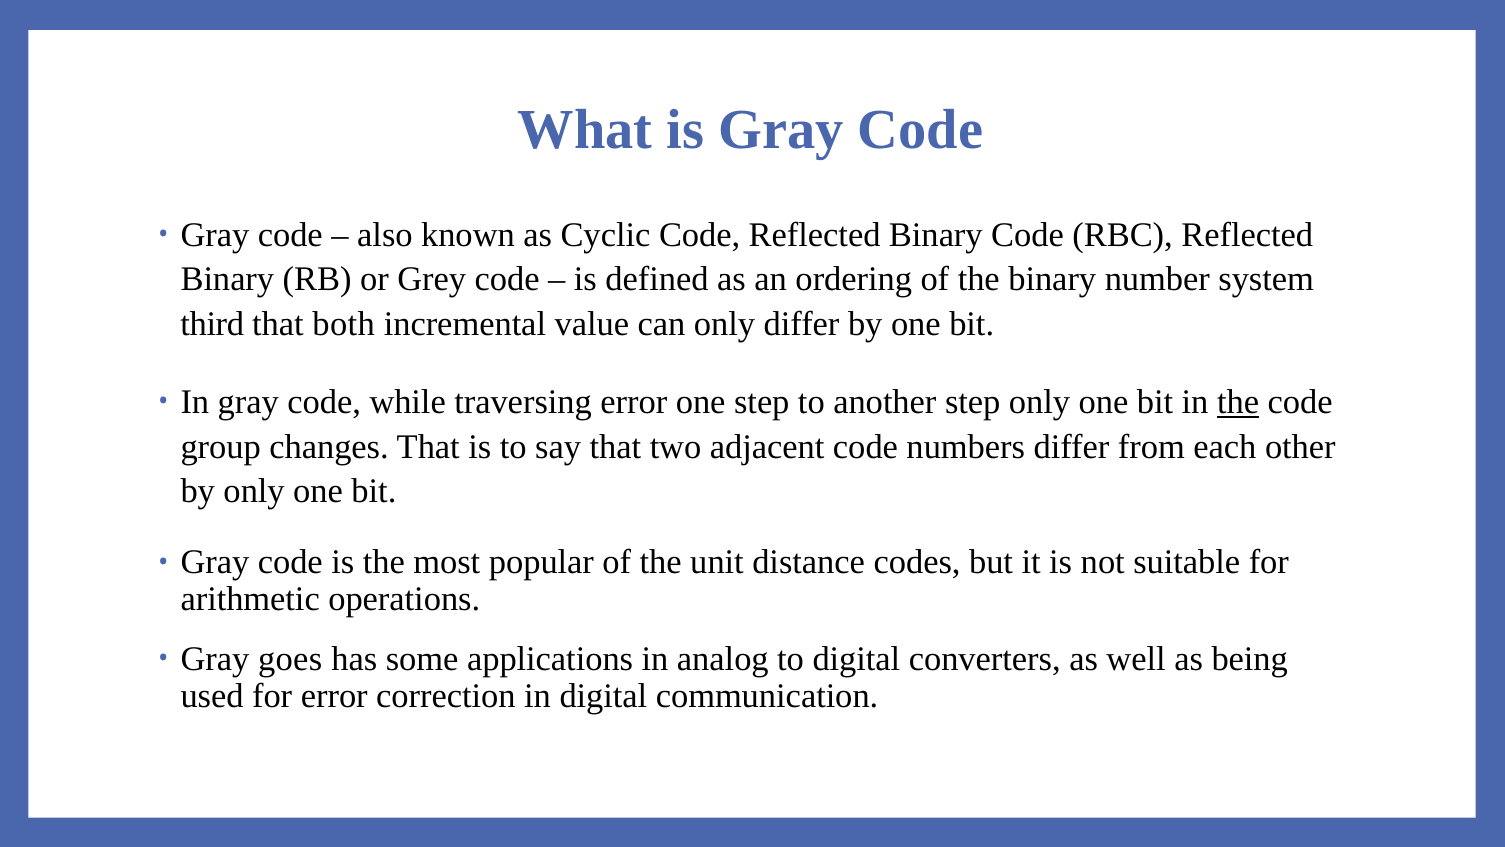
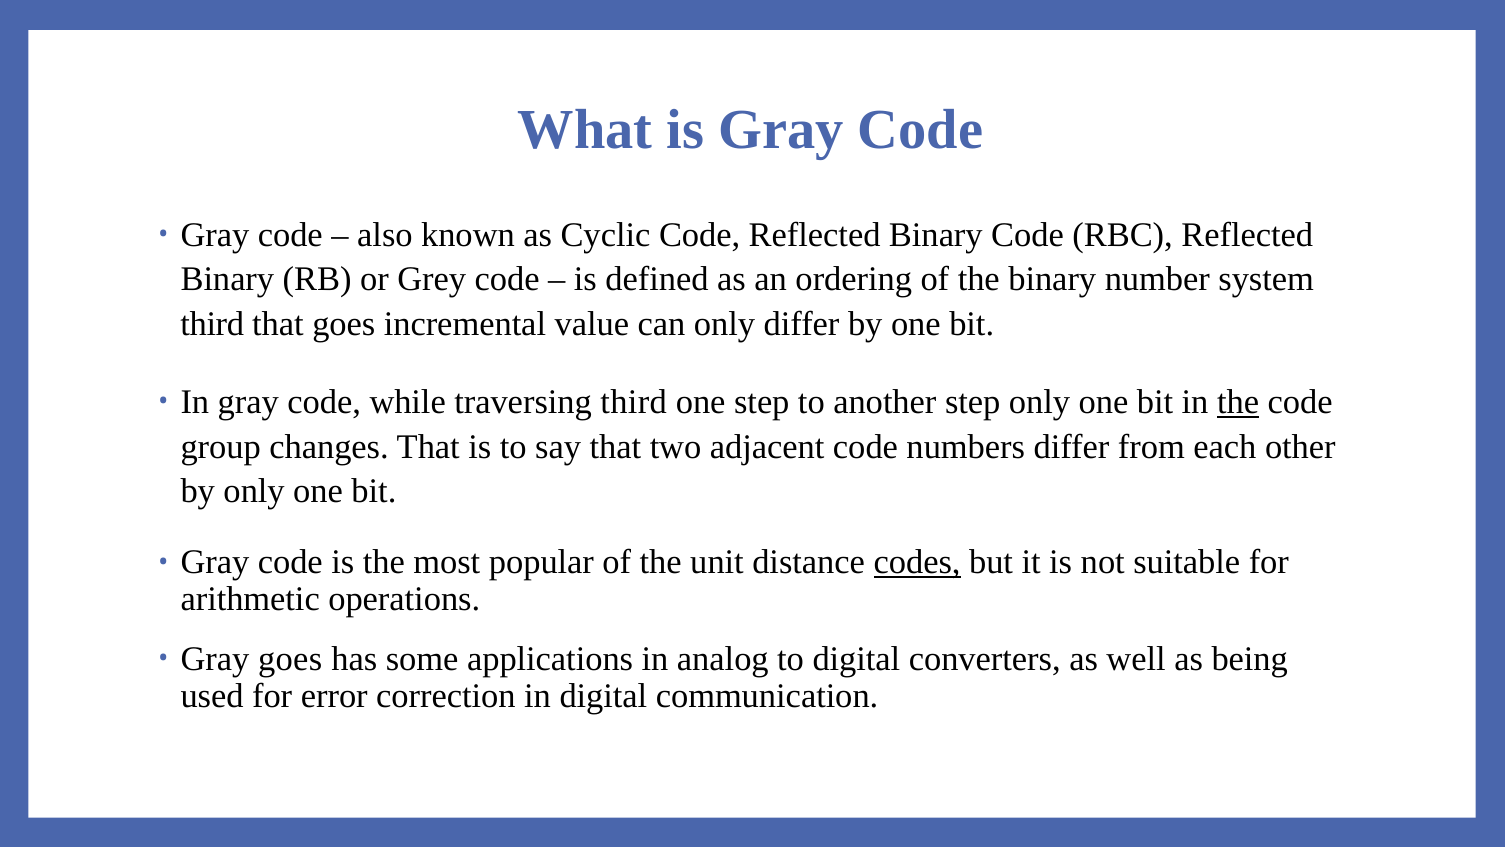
that both: both -> goes (344, 324)
traversing error: error -> third (634, 402)
codes underline: none -> present (917, 562)
